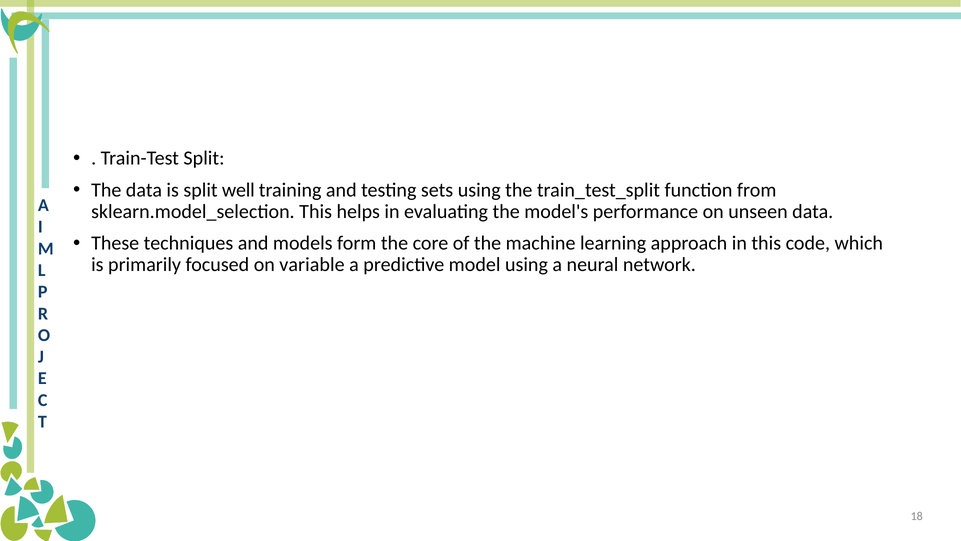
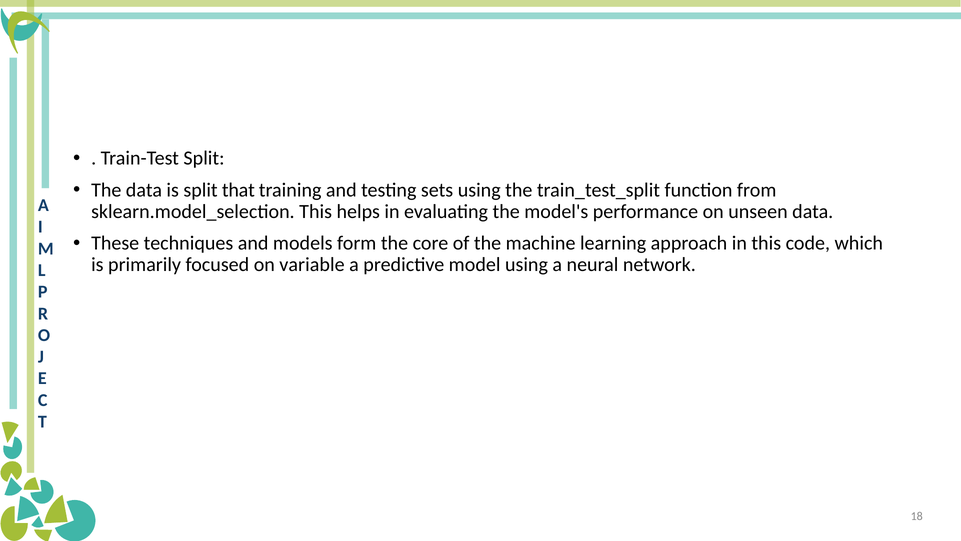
well: well -> that (238, 190)
